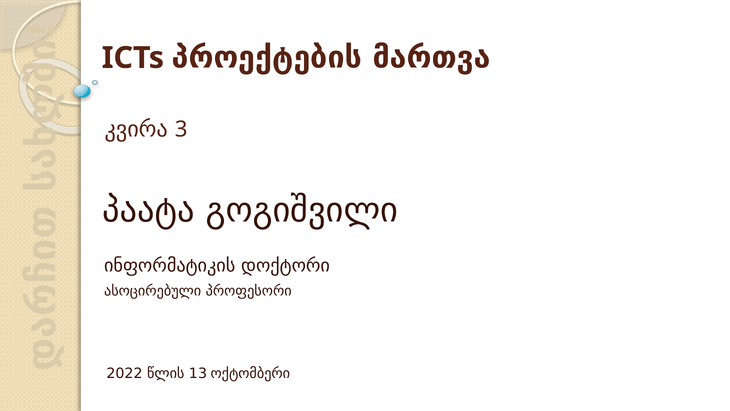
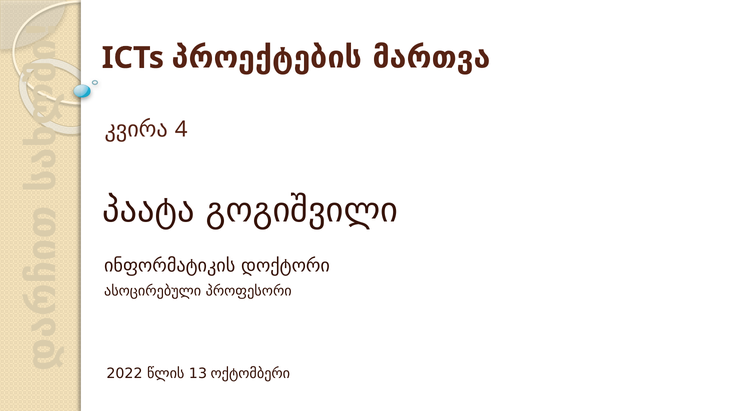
3: 3 -> 4 (181, 129)
